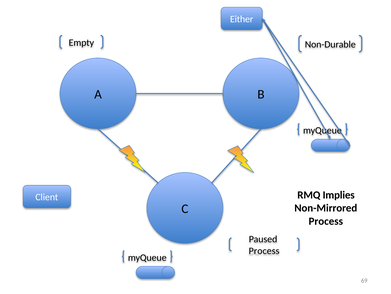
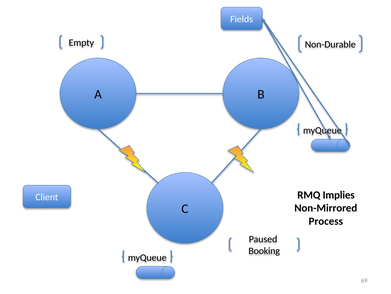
Either: Either -> Fields (242, 19)
Process: Process -> Booking (264, 250)
